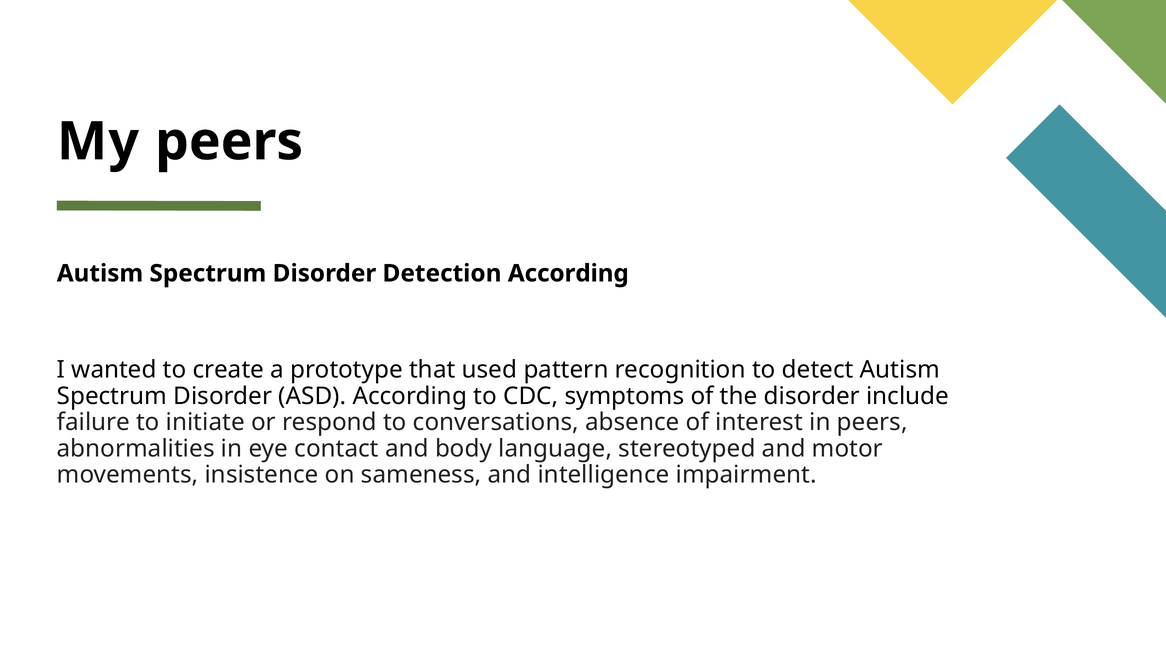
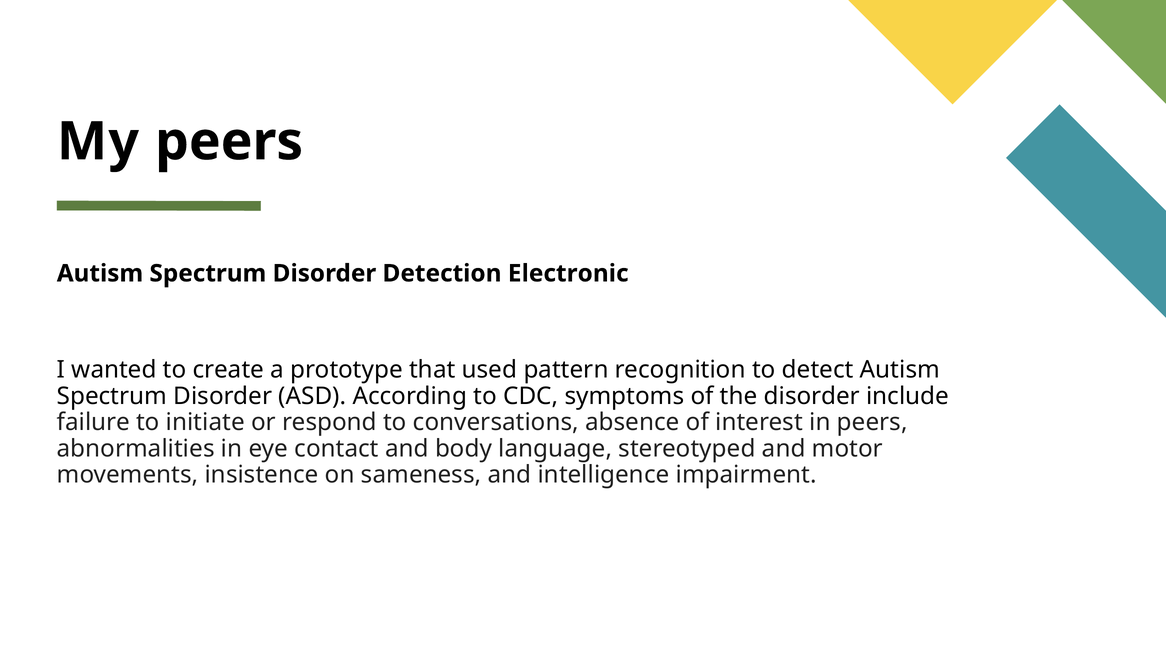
Detection According: According -> Electronic (568, 273)
